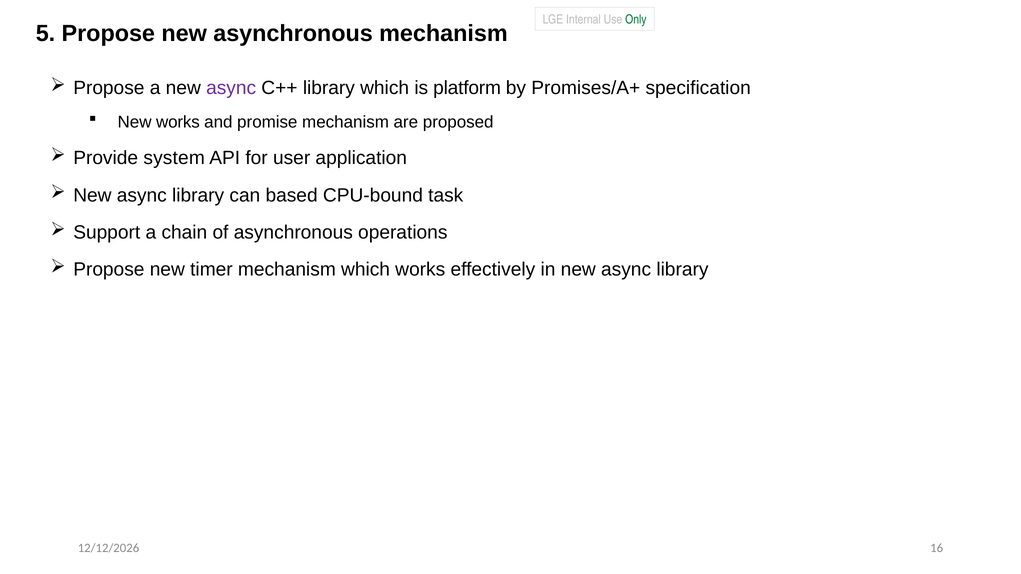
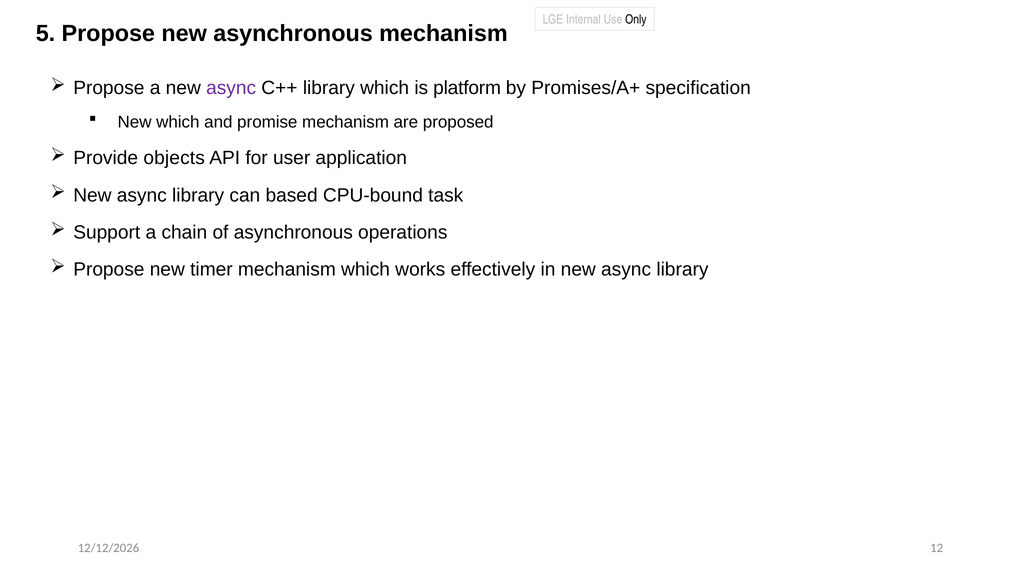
Only colour: green -> black (636, 20)
New works: works -> which (178, 122)
system: system -> objects (174, 158)
16: 16 -> 12 (937, 548)
